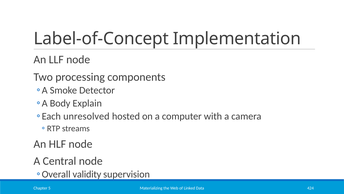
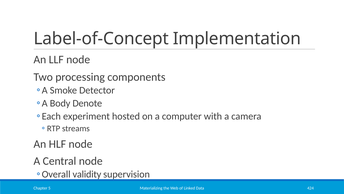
Explain: Explain -> Denote (87, 103)
unresolved: unresolved -> experiment (86, 116)
